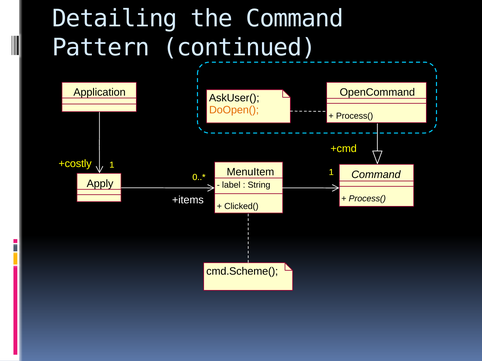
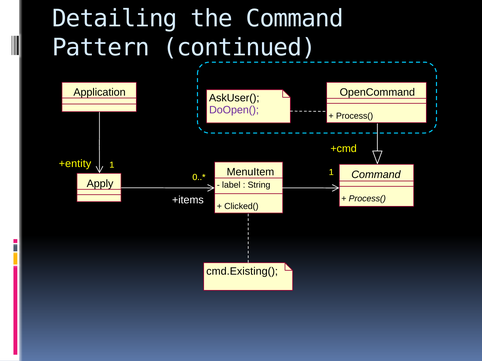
DoOpen( colour: orange -> purple (234, 110)
+costly: +costly -> +entity (75, 164)
cmd.Scheme(: cmd.Scheme( -> cmd.Existing( (242, 272)
